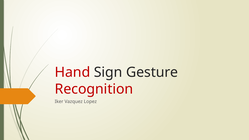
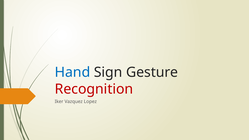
Hand colour: red -> blue (72, 72)
